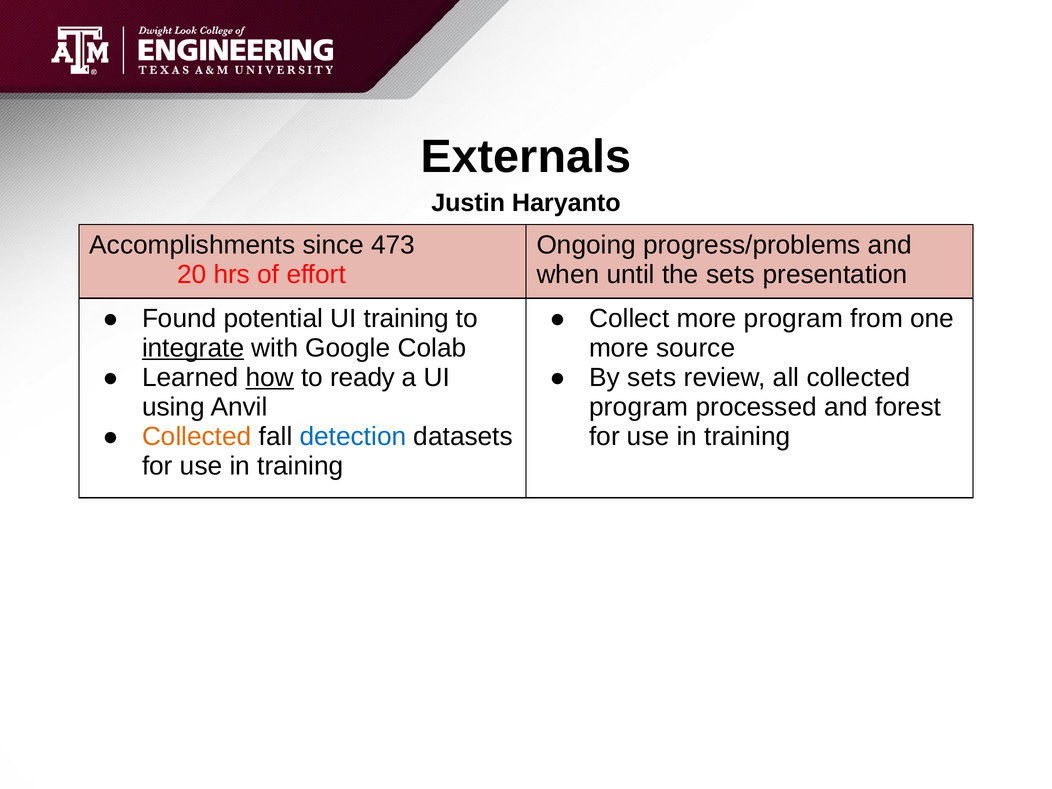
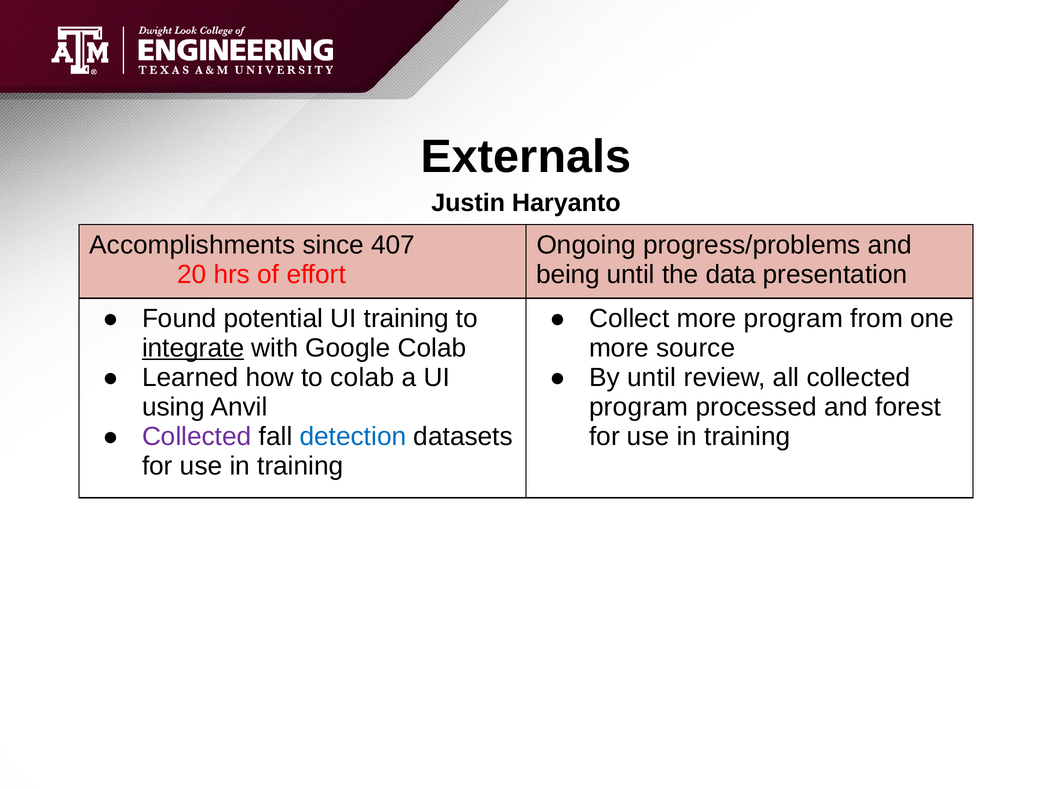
473: 473 -> 407 (393, 245)
when: when -> being (568, 274)
the sets: sets -> data (731, 274)
how underline: present -> none (270, 378)
to ready: ready -> colab (362, 378)
By sets: sets -> until (652, 378)
Collected colour: orange -> purple (197, 436)
